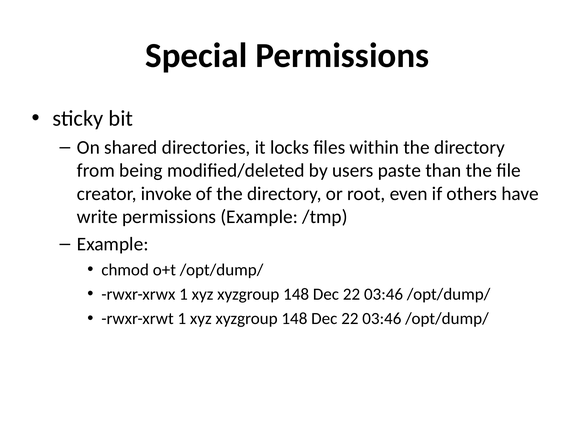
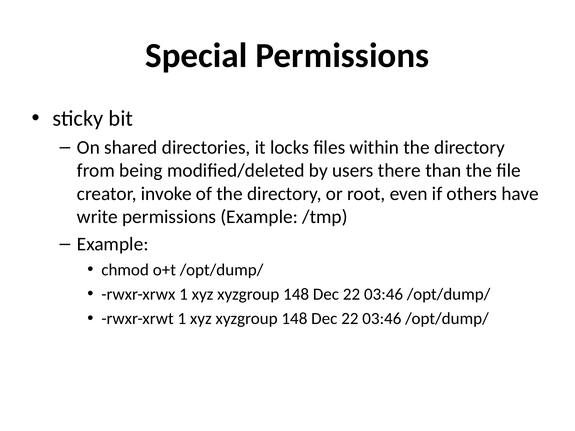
paste: paste -> there (399, 171)
